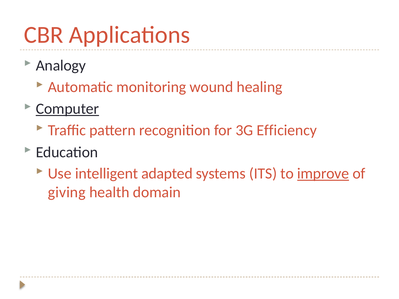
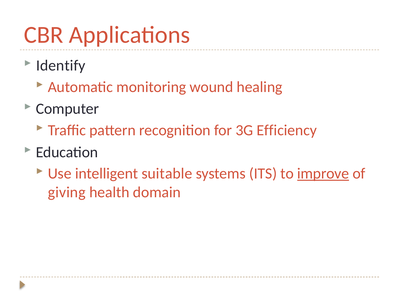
Analogy: Analogy -> Identify (61, 66)
Computer underline: present -> none (67, 109)
adapted: adapted -> suitable (167, 174)
